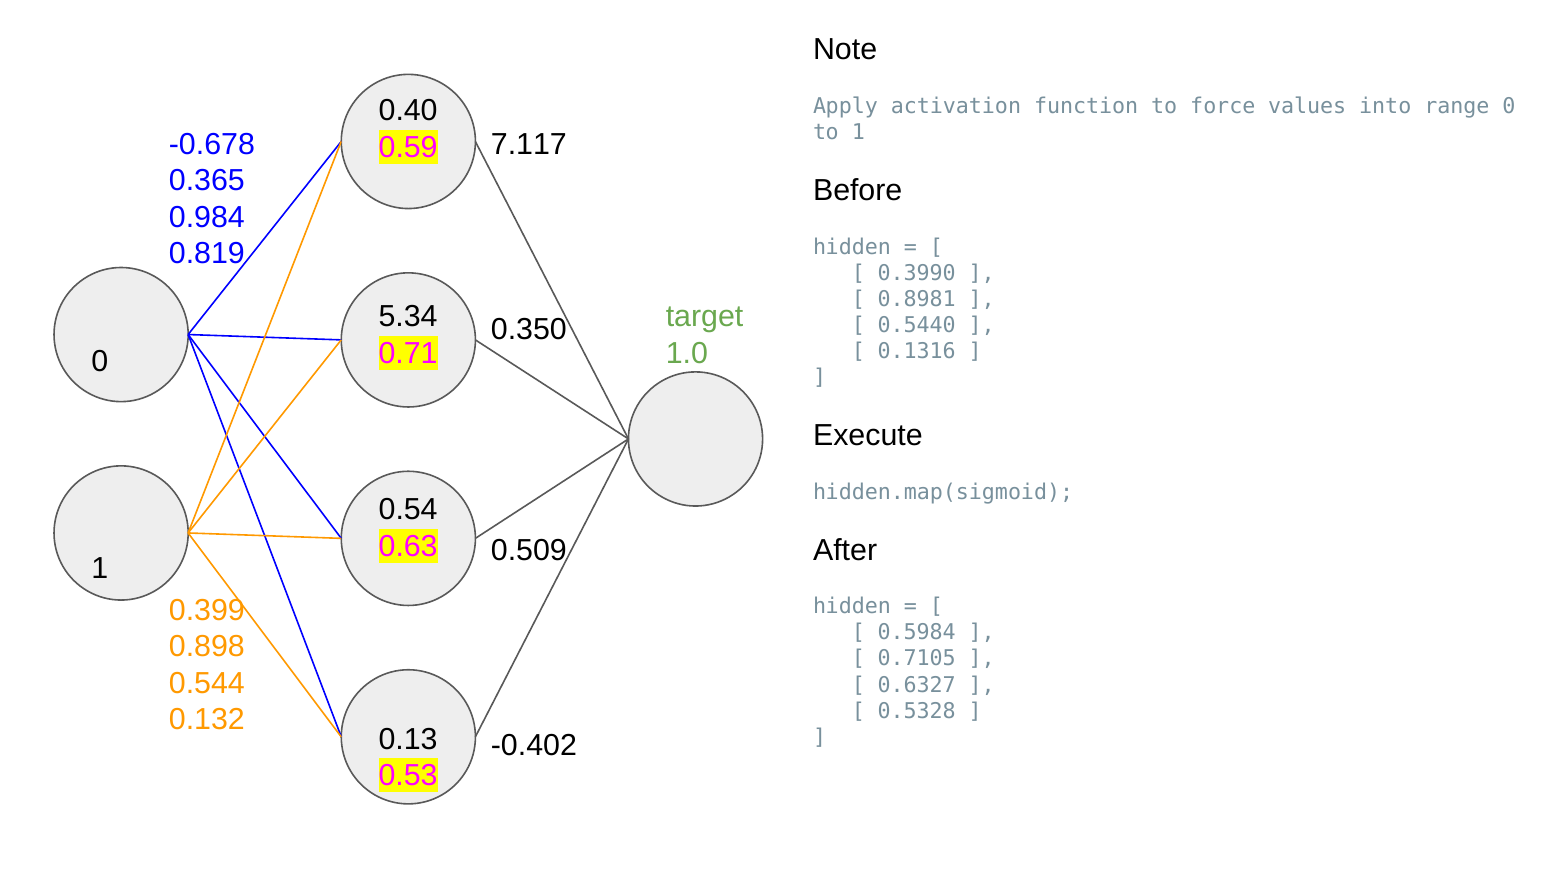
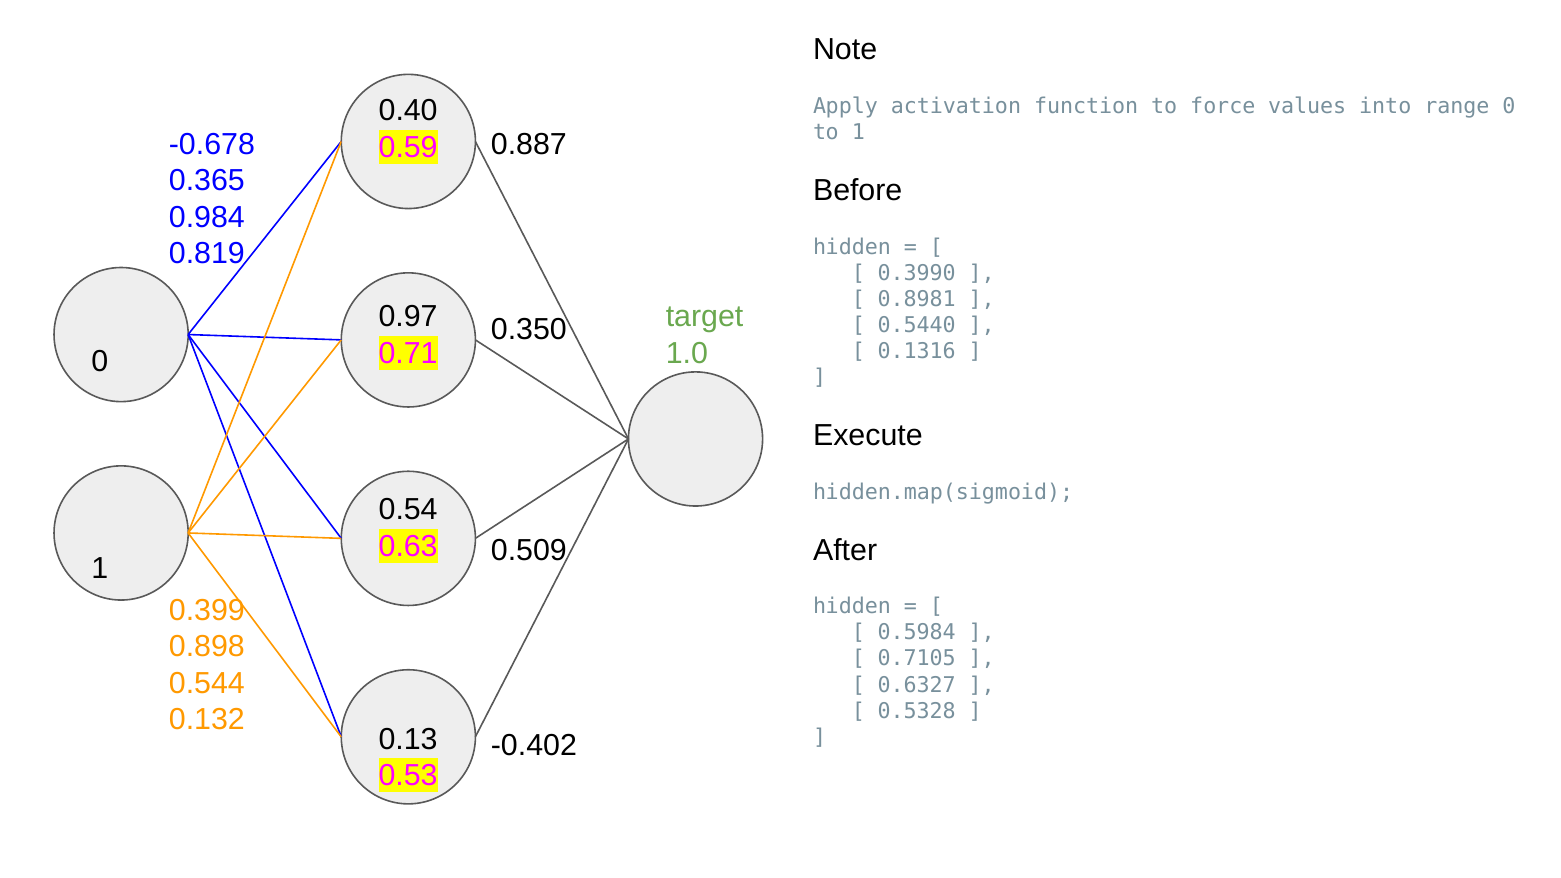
7.117: 7.117 -> 0.887 (529, 144)
5.34: 5.34 -> 0.97 (408, 317)
